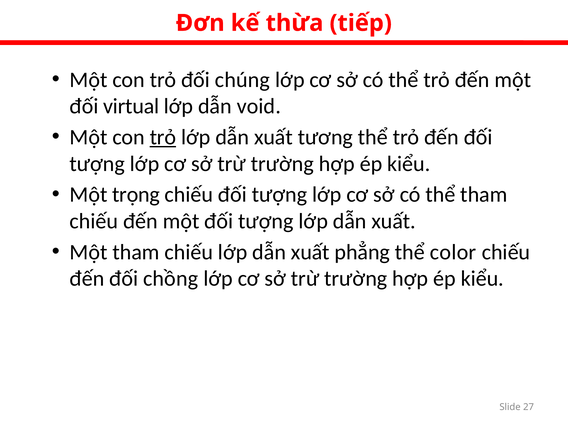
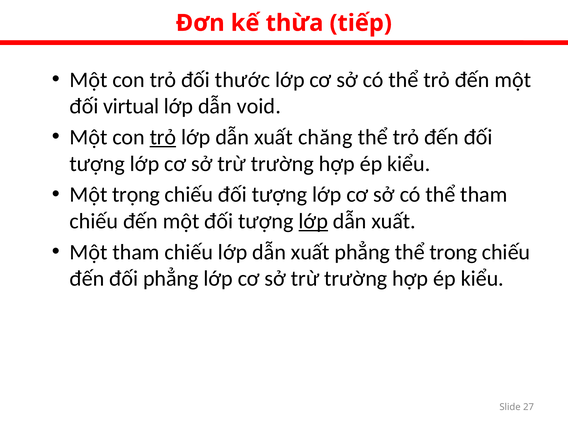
chúng: chúng -> thước (242, 80)
tương: tương -> chăng (325, 137)
lớp underline: none -> present (313, 221)
color: color -> trong (453, 252)
đối chồng: chồng -> phẳng (171, 279)
